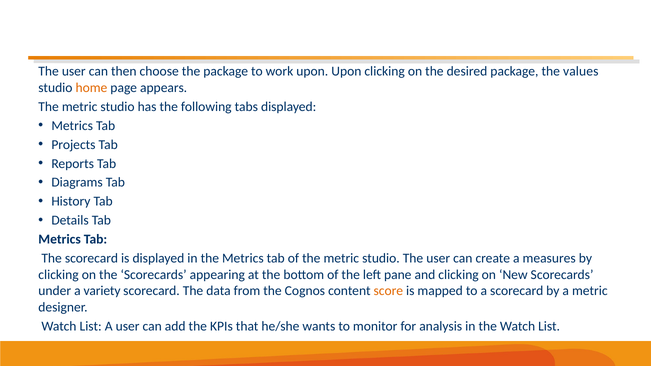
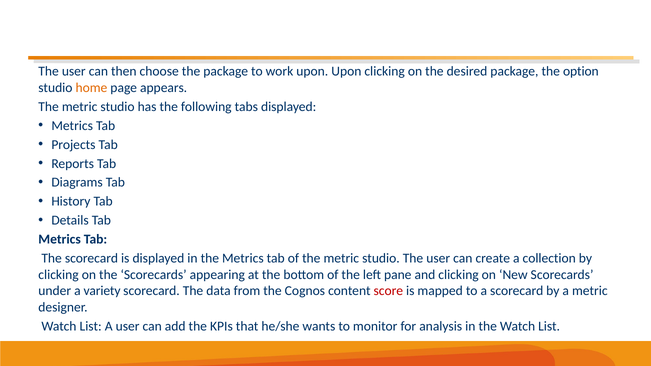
values: values -> option (581, 71)
measures: measures -> collection (549, 259)
score colour: orange -> red (388, 291)
